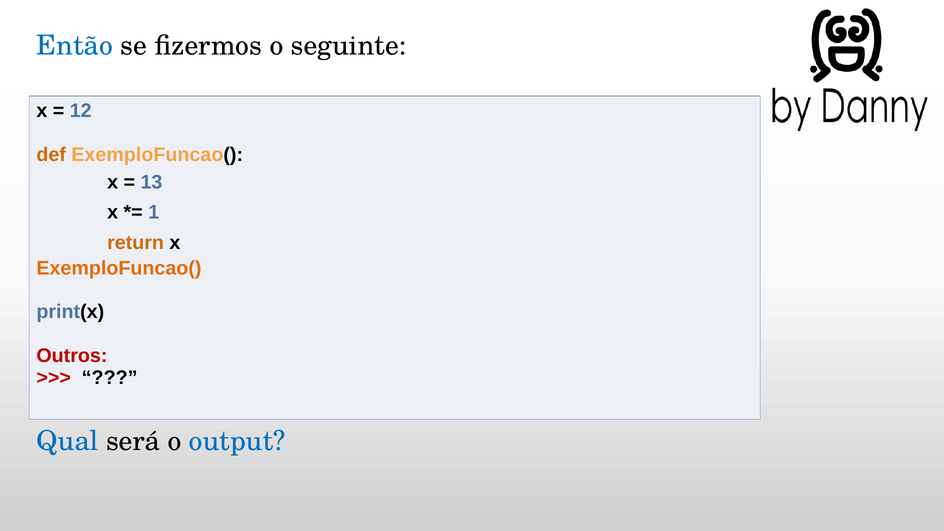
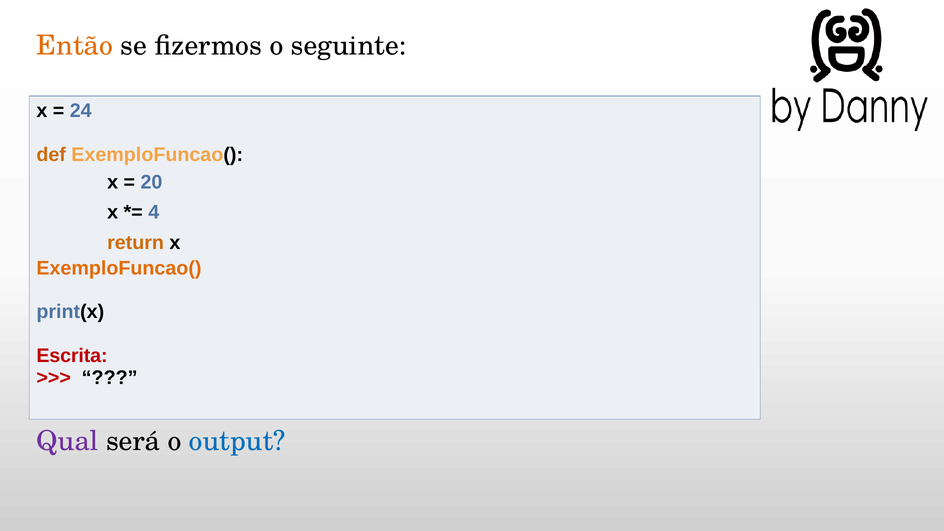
Então colour: blue -> orange (75, 45)
12: 12 -> 24 (81, 111)
13: 13 -> 20 (152, 182)
1: 1 -> 4 (154, 212)
Outros: Outros -> Escrita (72, 356)
Qual colour: blue -> purple (67, 441)
